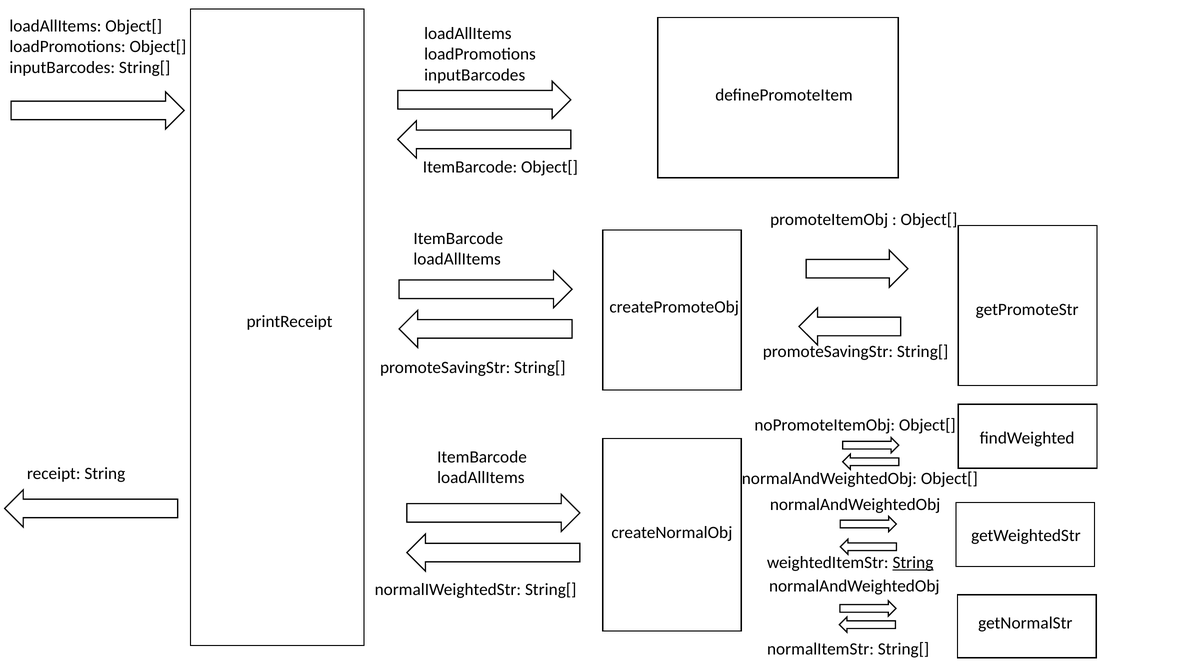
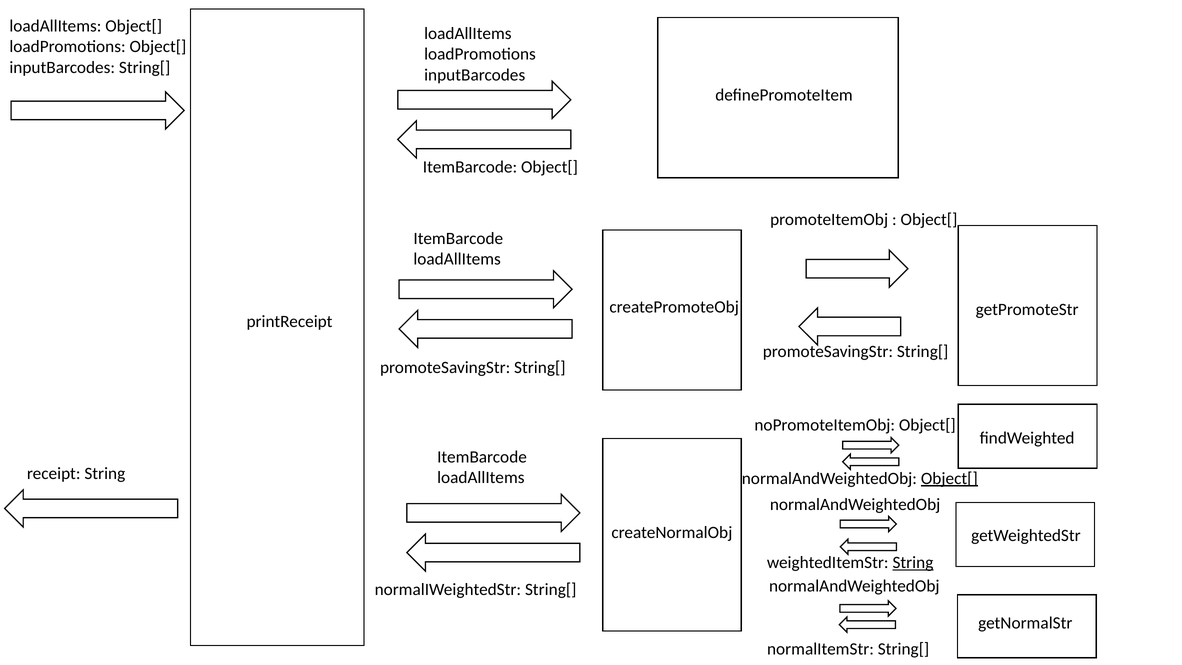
Object[ underline: none -> present (949, 478)
